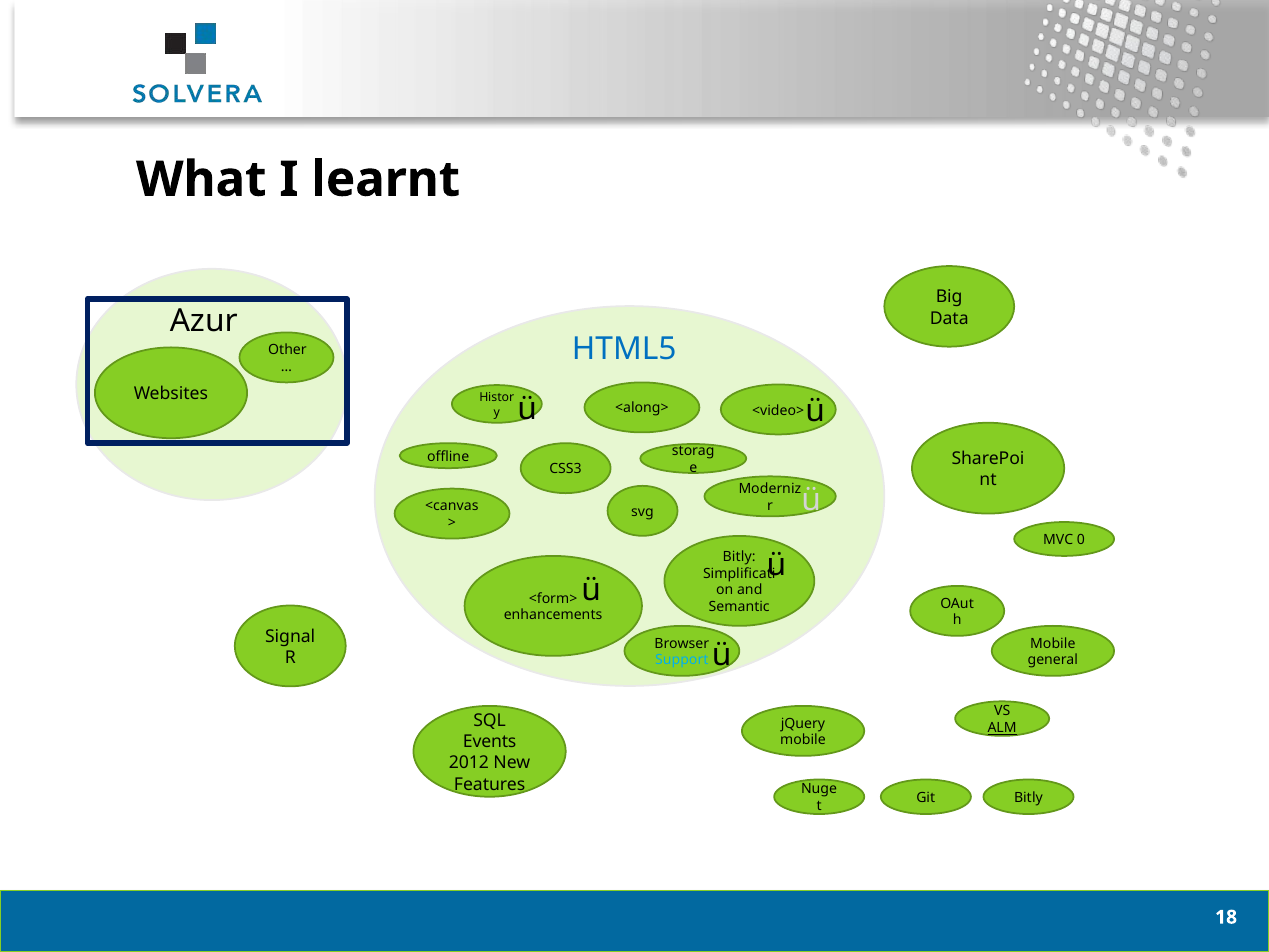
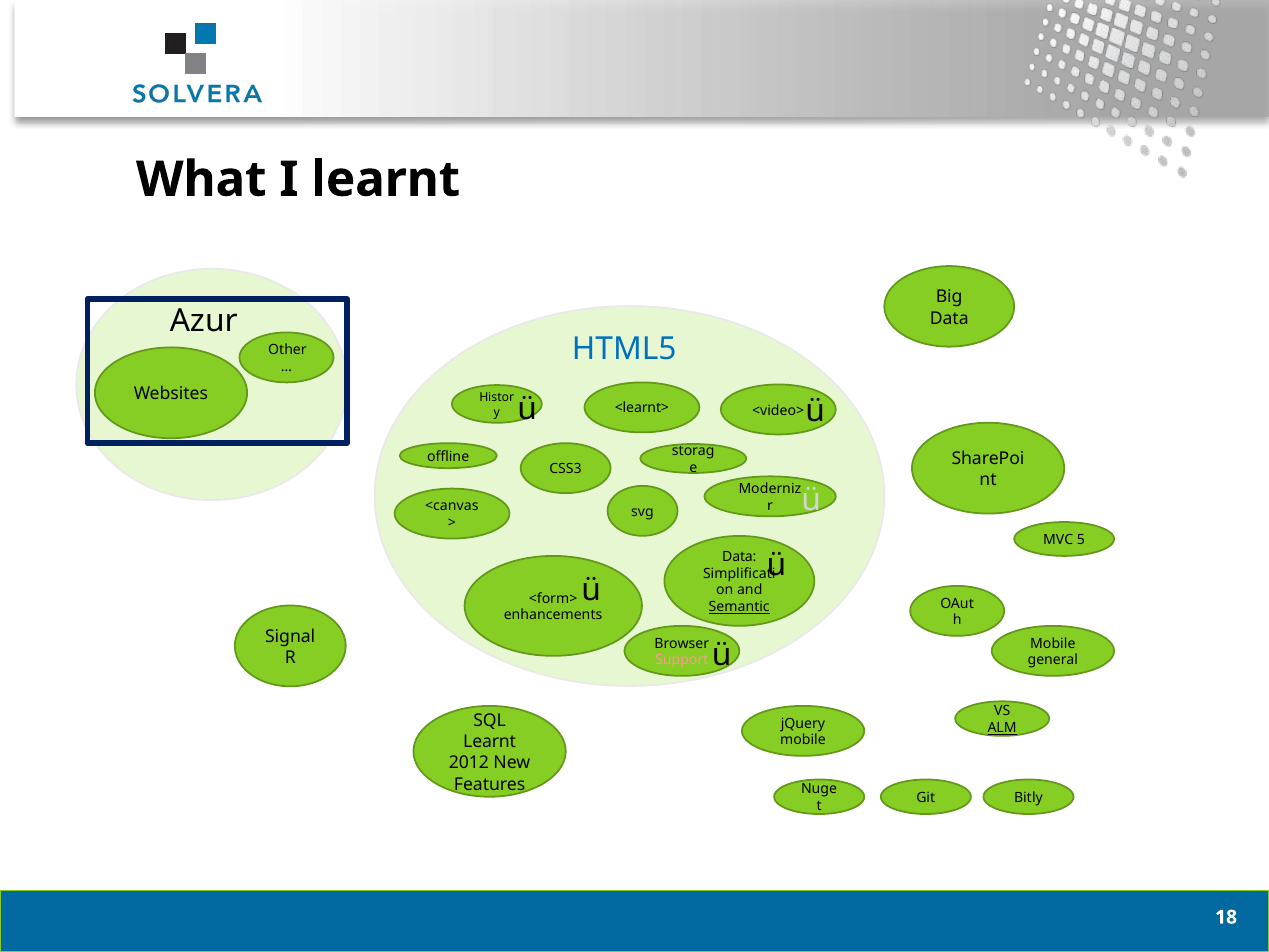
<along>: <along> -> <learnt> (642, 408)
0: 0 -> 5 (1081, 540)
Bitly: Bitly -> Data (739, 556)
Semantic underline: none -> present (739, 607)
Support colour: light blue -> pink (682, 660)
Events: Events -> Learnt (490, 742)
